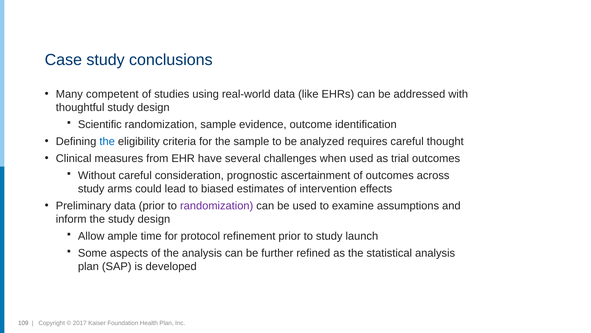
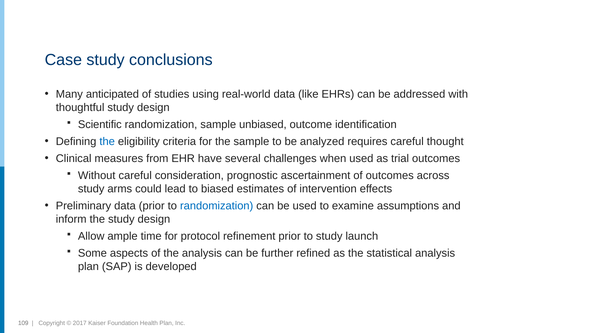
competent: competent -> anticipated (112, 94)
evidence: evidence -> unbiased (263, 124)
randomization colour: purple -> blue (217, 205)
